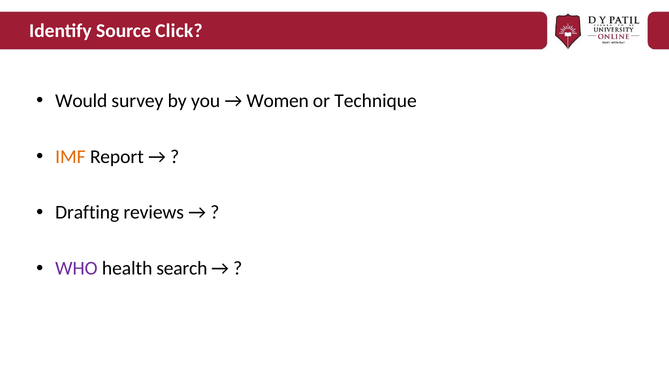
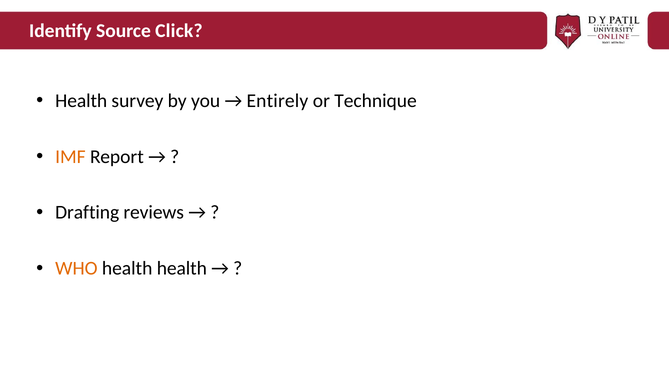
Would: Would -> Health (81, 101)
Women: Women -> Entirely (277, 101)
WHO colour: purple -> orange (76, 269)
health search: search -> health (182, 269)
